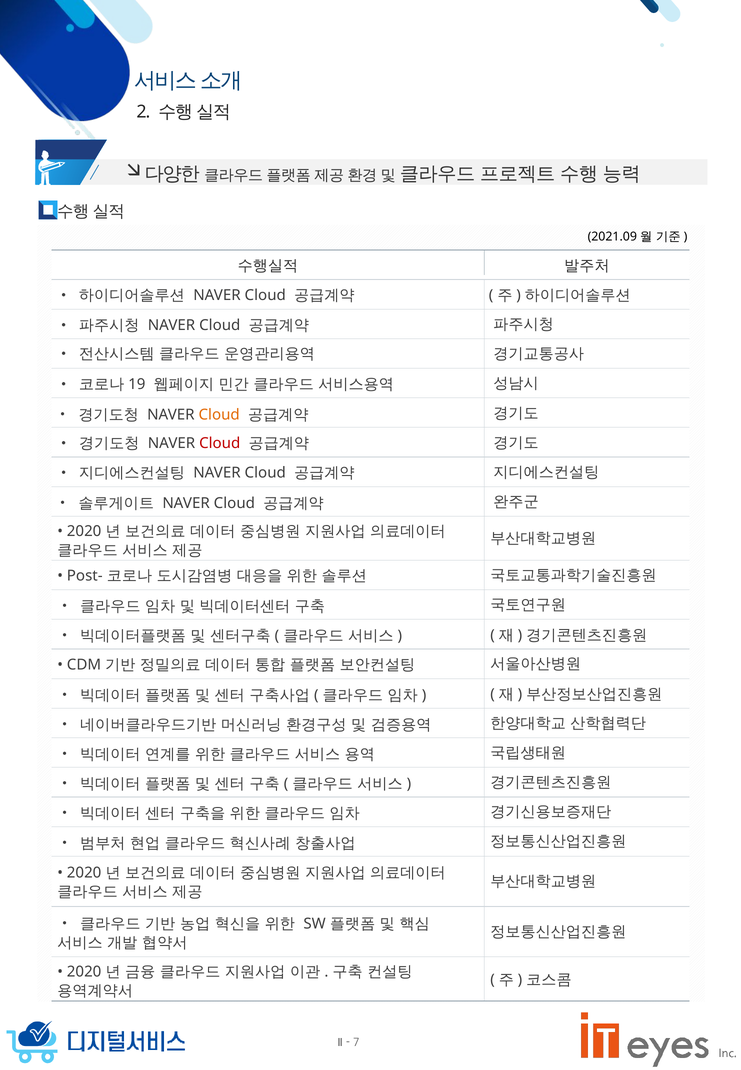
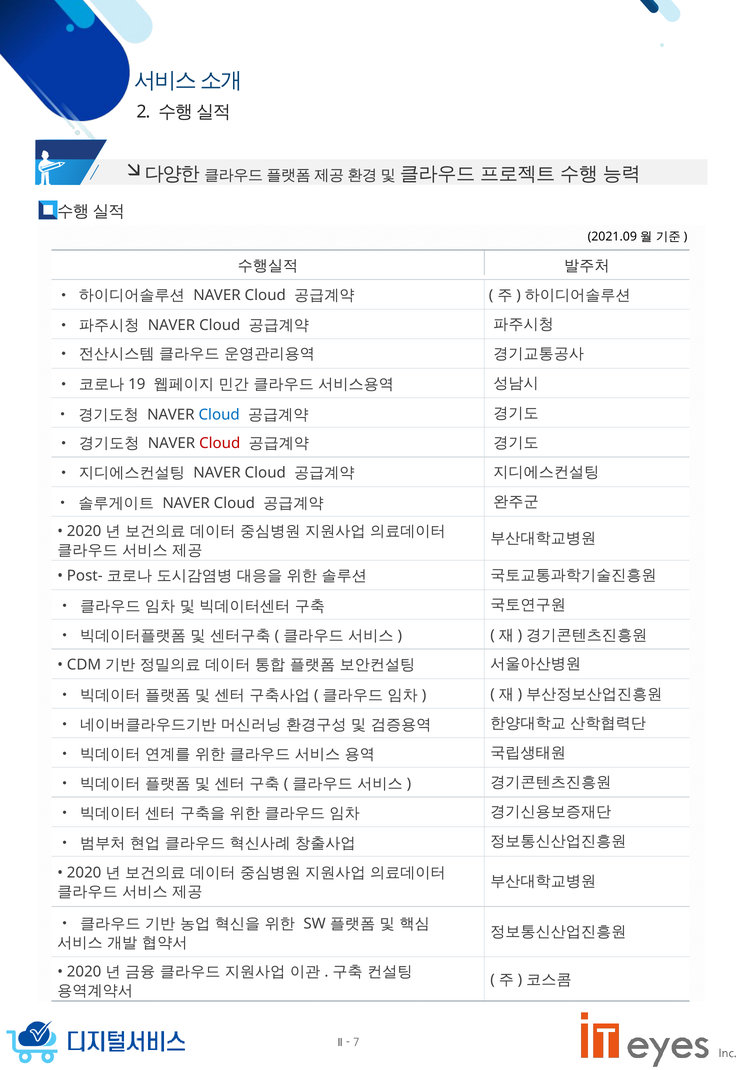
Cloud colour: orange -> blue (219, 415)
